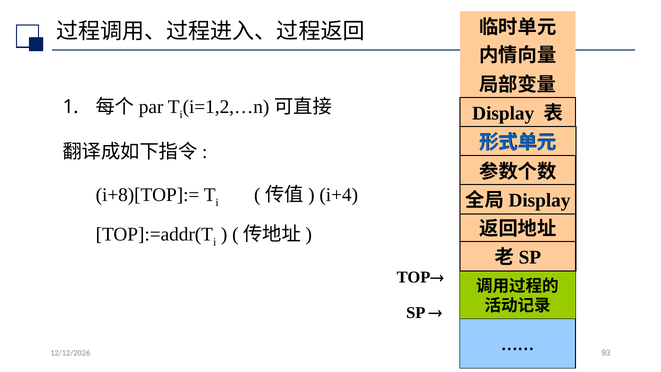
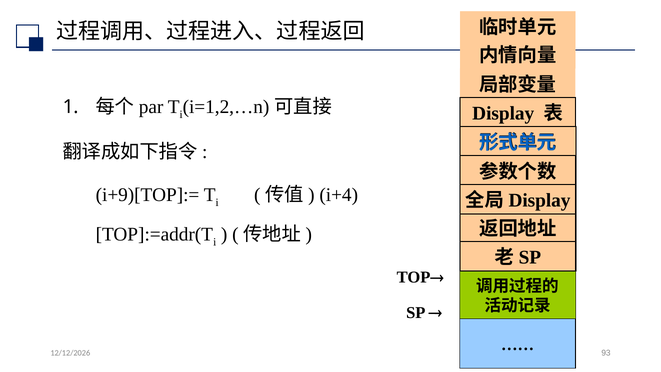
i+8)[TOP]:=: i+8)[TOP]:= -> i+9)[TOP]:= (148, 195)
